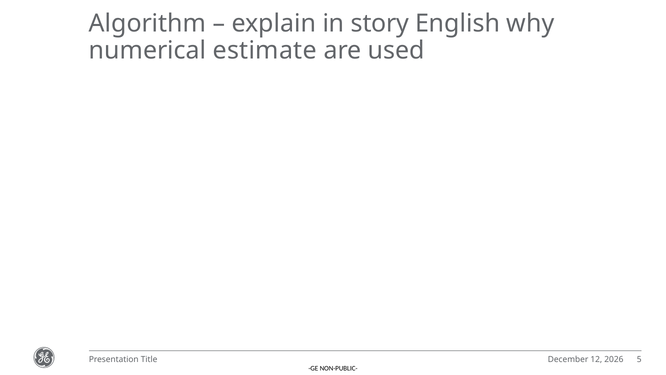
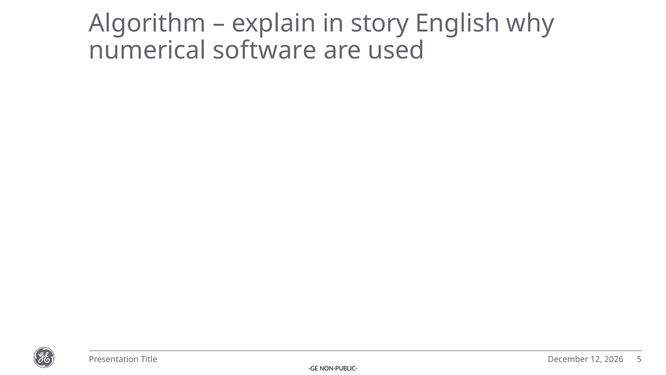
estimate: estimate -> software (265, 50)
